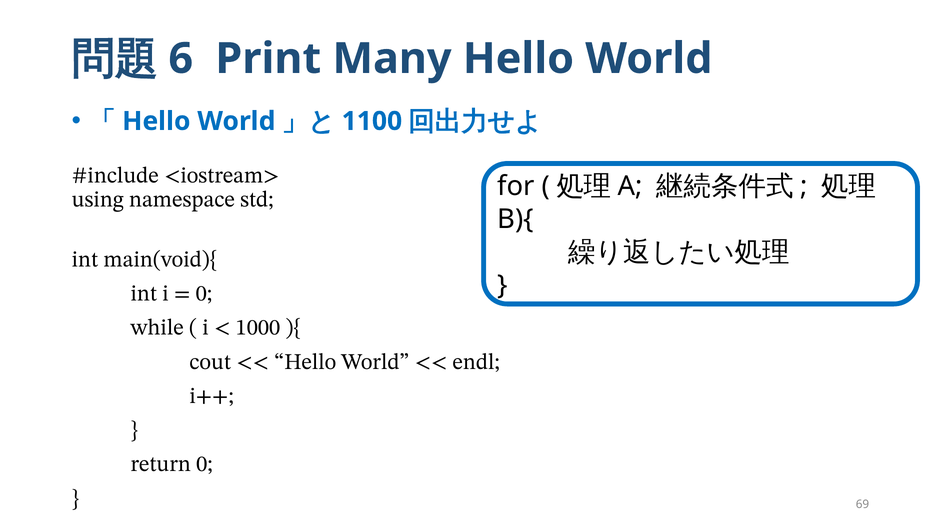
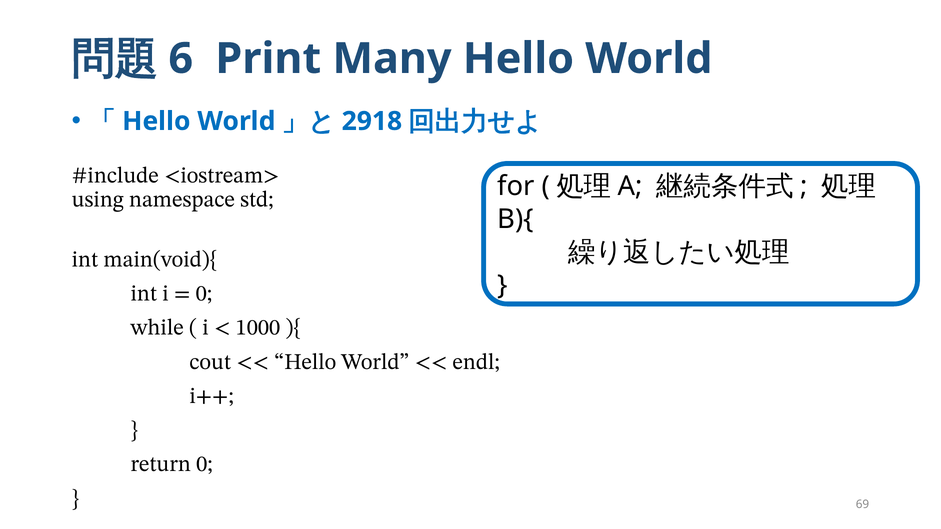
1100: 1100 -> 2918 (372, 121)
